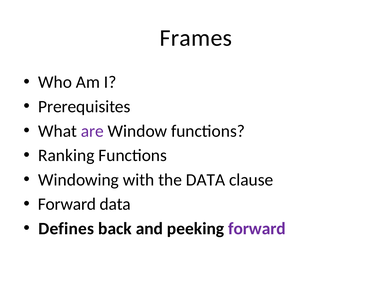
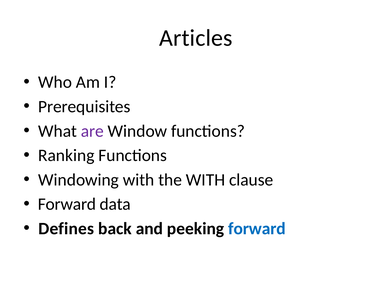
Frames: Frames -> Articles (196, 38)
the DATA: DATA -> WITH (206, 180)
forward colour: purple -> blue (257, 229)
